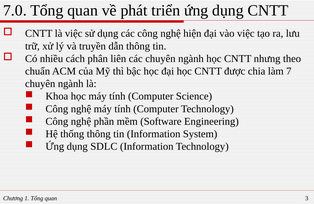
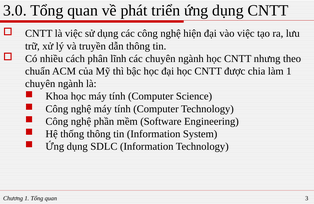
7.0: 7.0 -> 3.0 (15, 11)
liên: liên -> lĩnh (118, 59)
làm 7: 7 -> 1 (289, 71)
